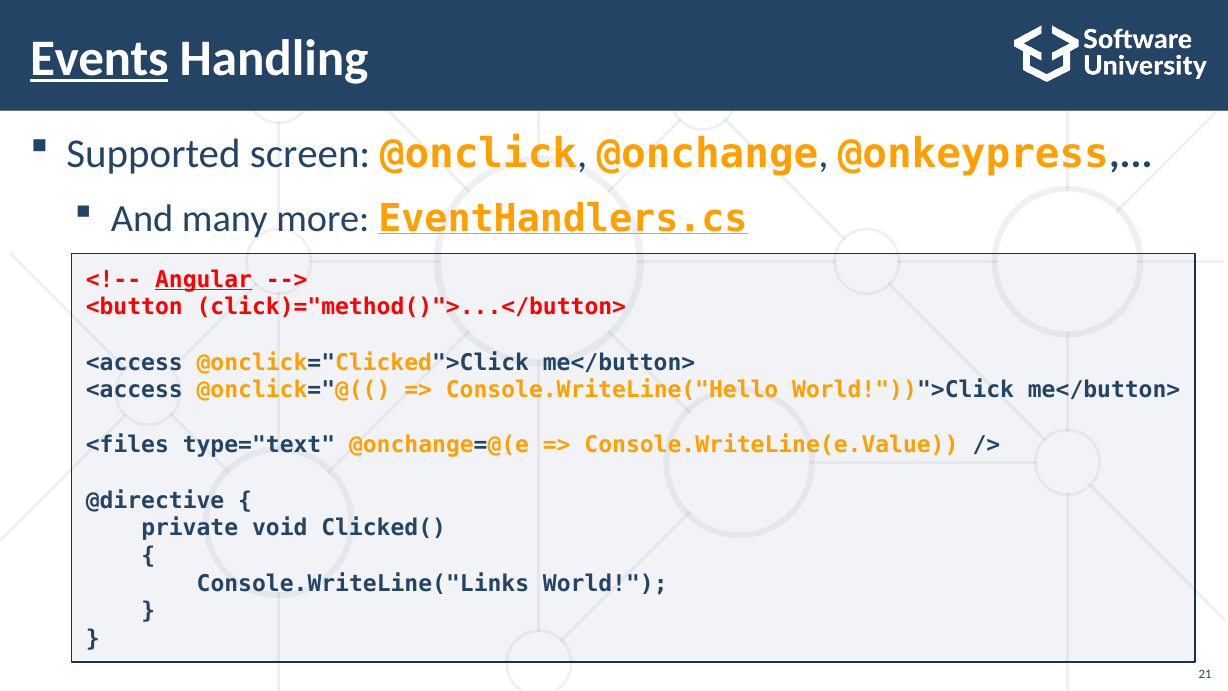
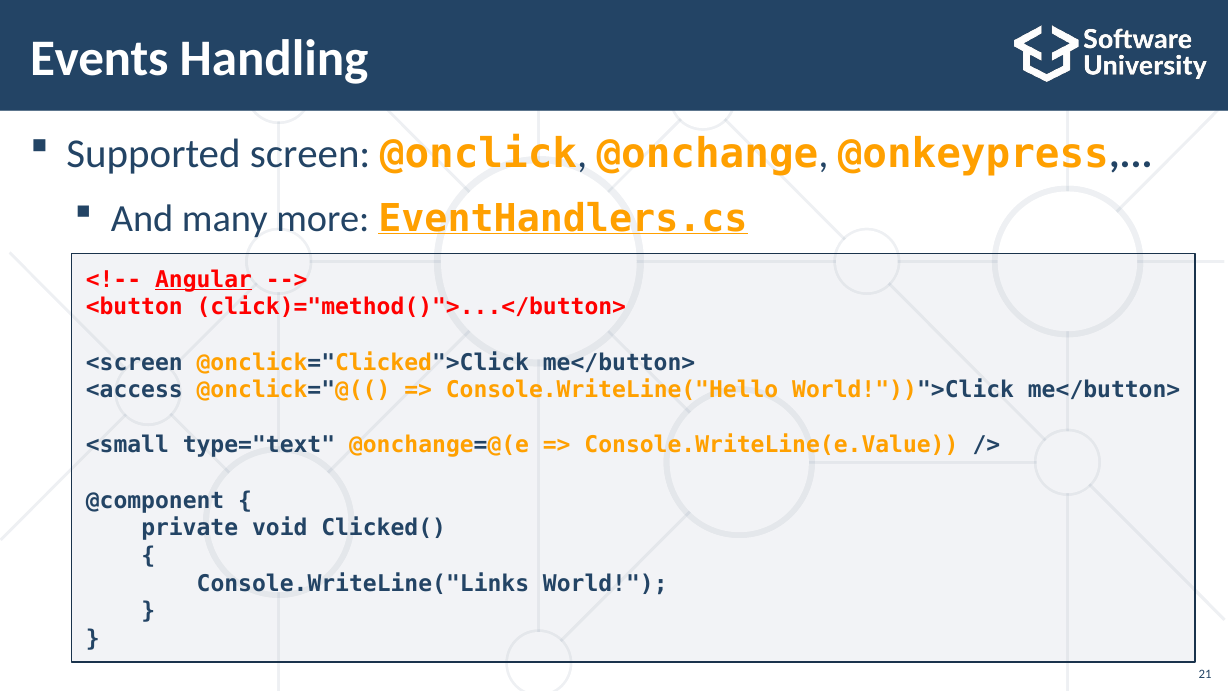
Events underline: present -> none (99, 58)
<access: <access -> <screen (134, 362)
<files: <files -> <small (127, 445)
@directive: @directive -> @component (155, 500)
